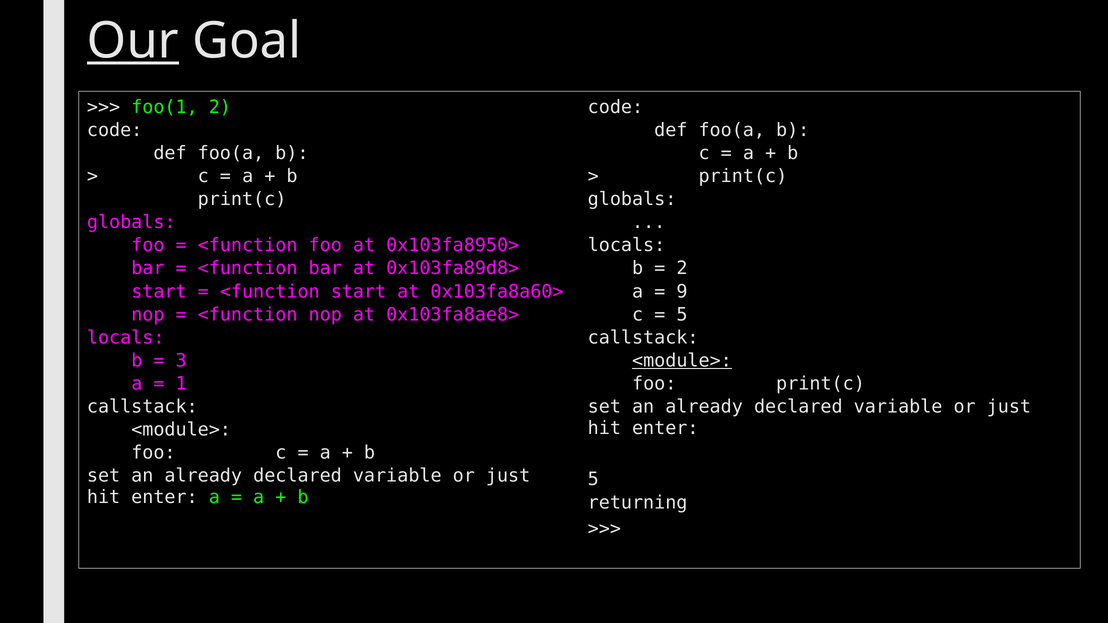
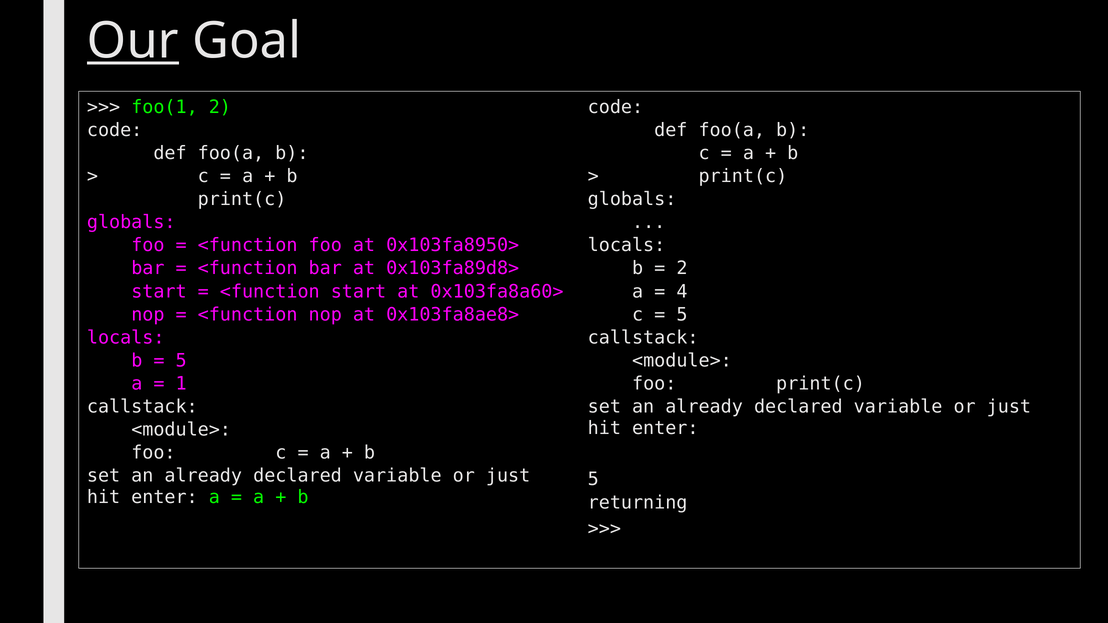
9: 9 -> 4 (682, 292)
3: 3 -> 5 (181, 361)
<module> underline: present -> none (682, 361)
